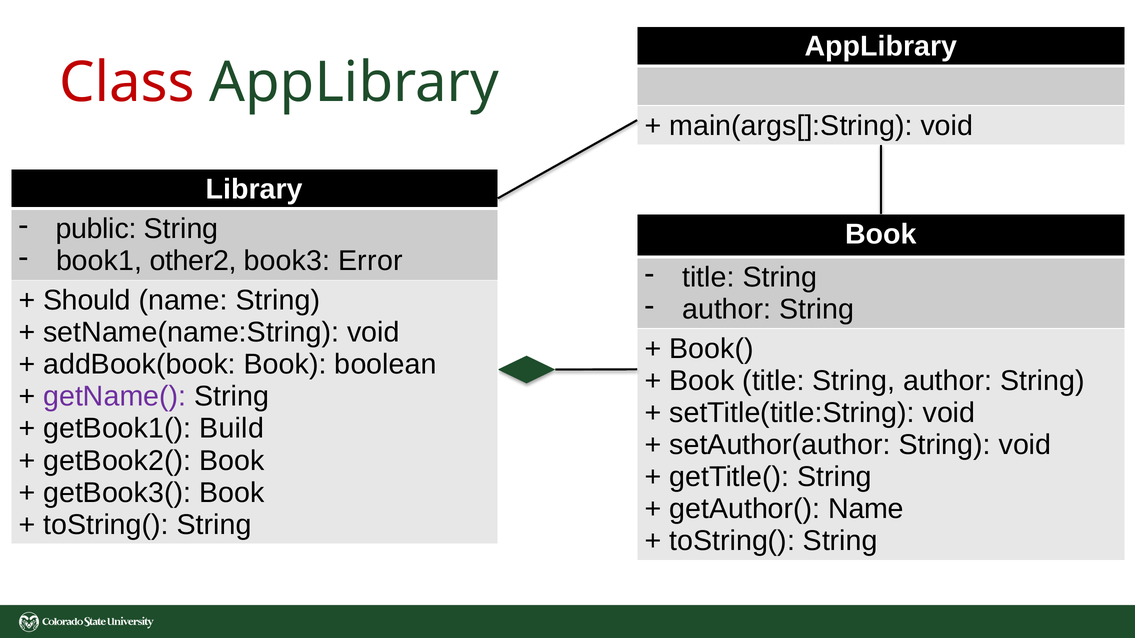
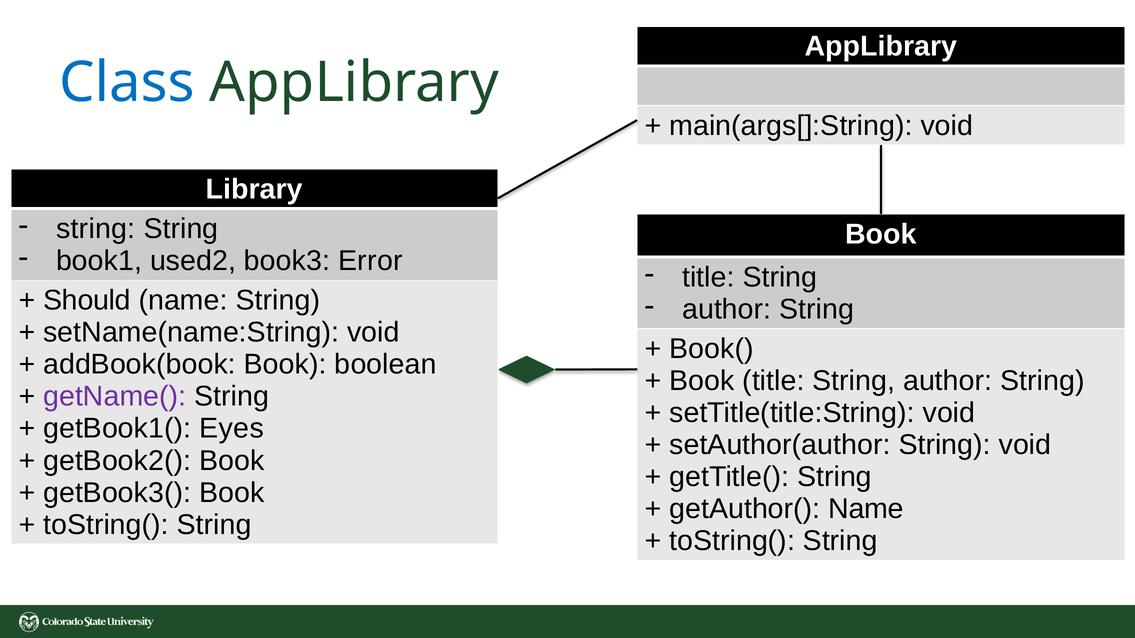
Class colour: red -> blue (127, 83)
public: public -> string (96, 229)
other2: other2 -> used2 (193, 261)
Build: Build -> Eyes (232, 429)
